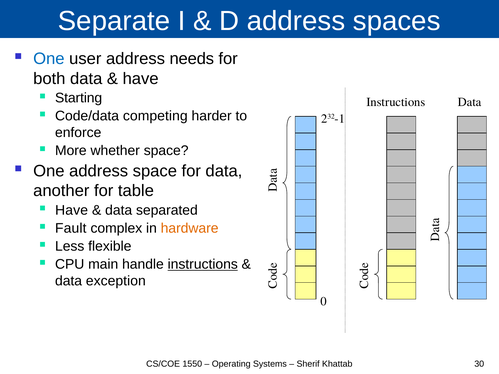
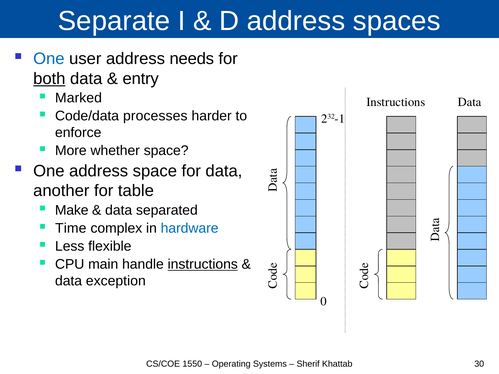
both underline: none -> present (49, 79)
have: have -> entry (141, 79)
Starting: Starting -> Marked (79, 98)
competing: competing -> processes (155, 116)
Have: Have -> Make (72, 210)
Fault: Fault -> Time (71, 228)
hardware colour: orange -> blue (190, 228)
